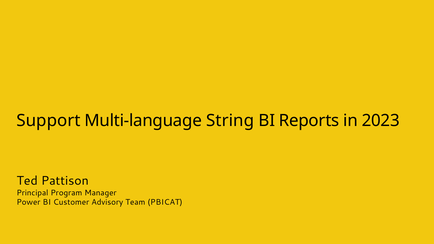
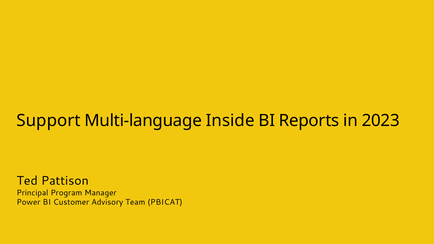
String: String -> Inside (230, 121)
